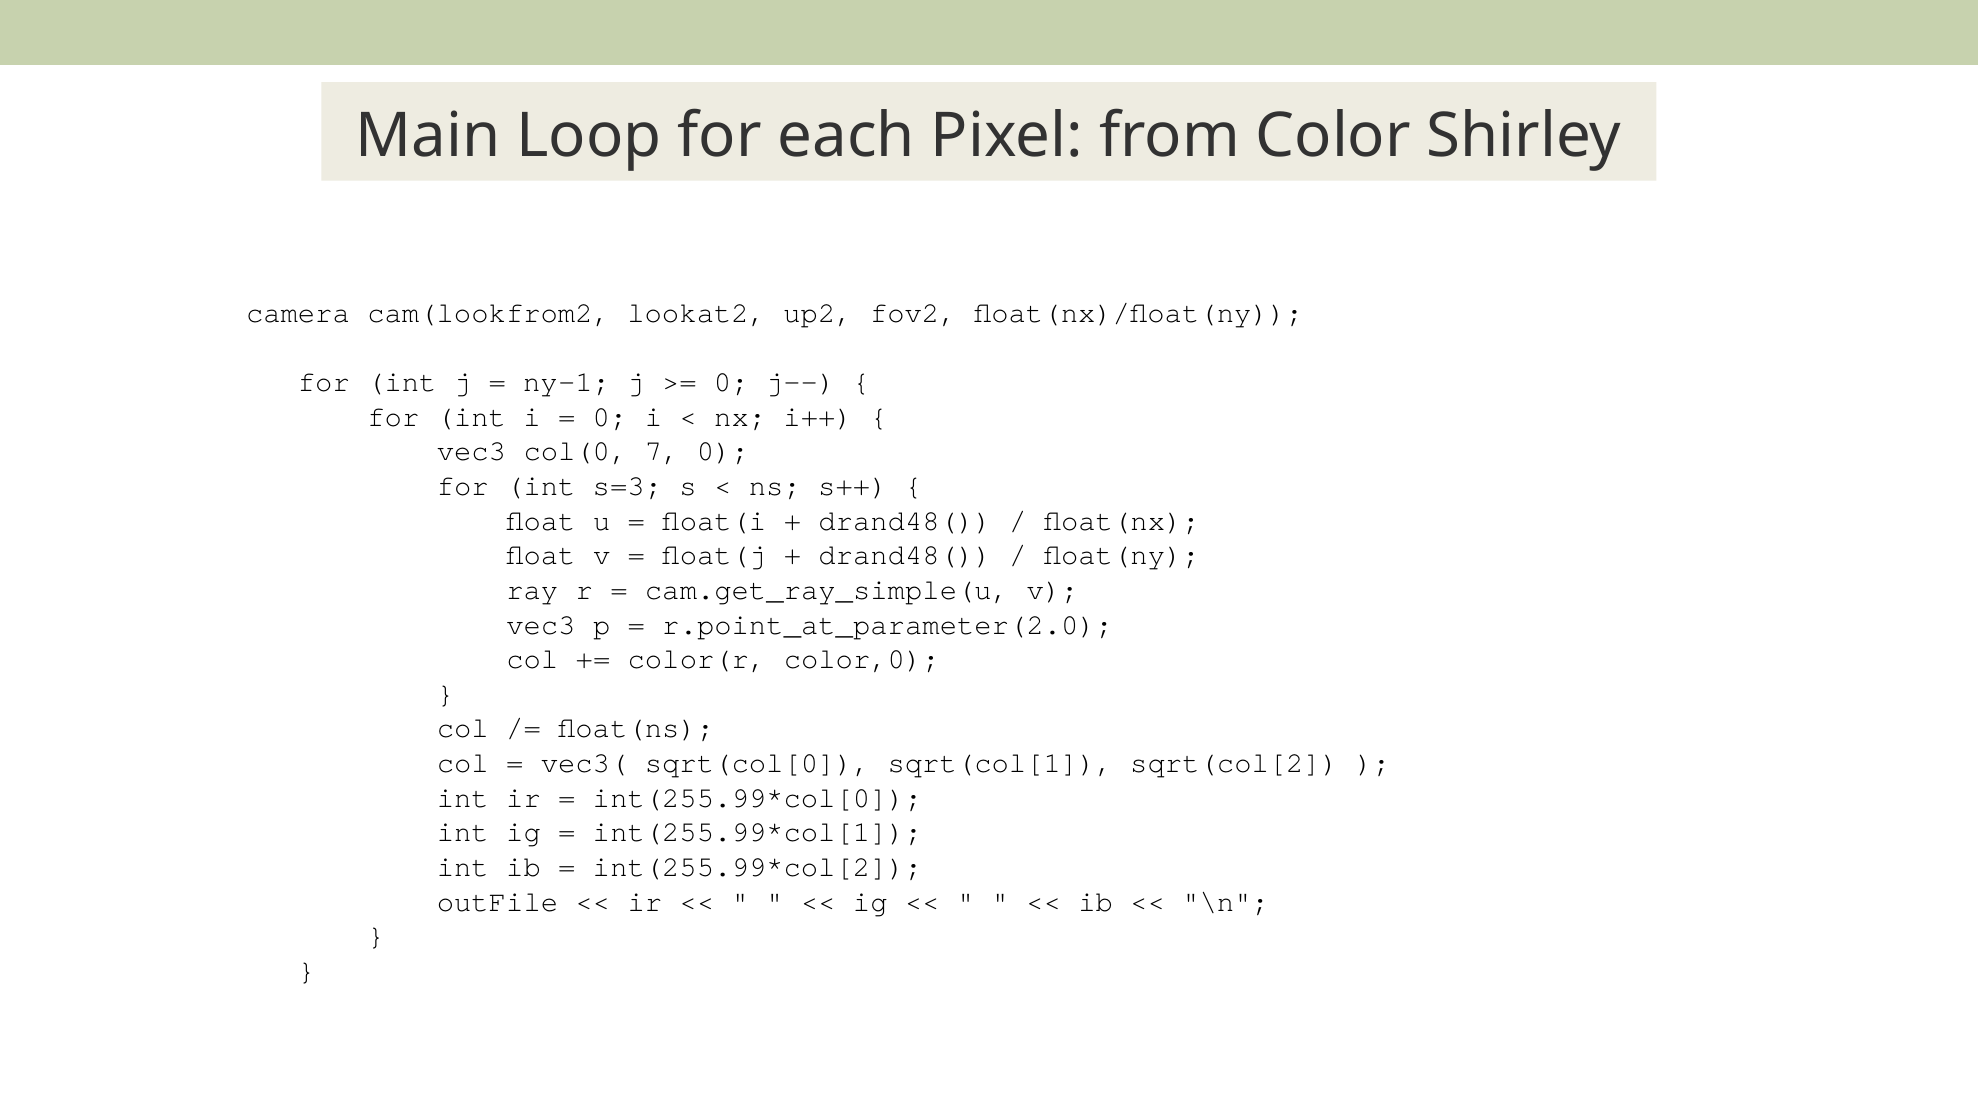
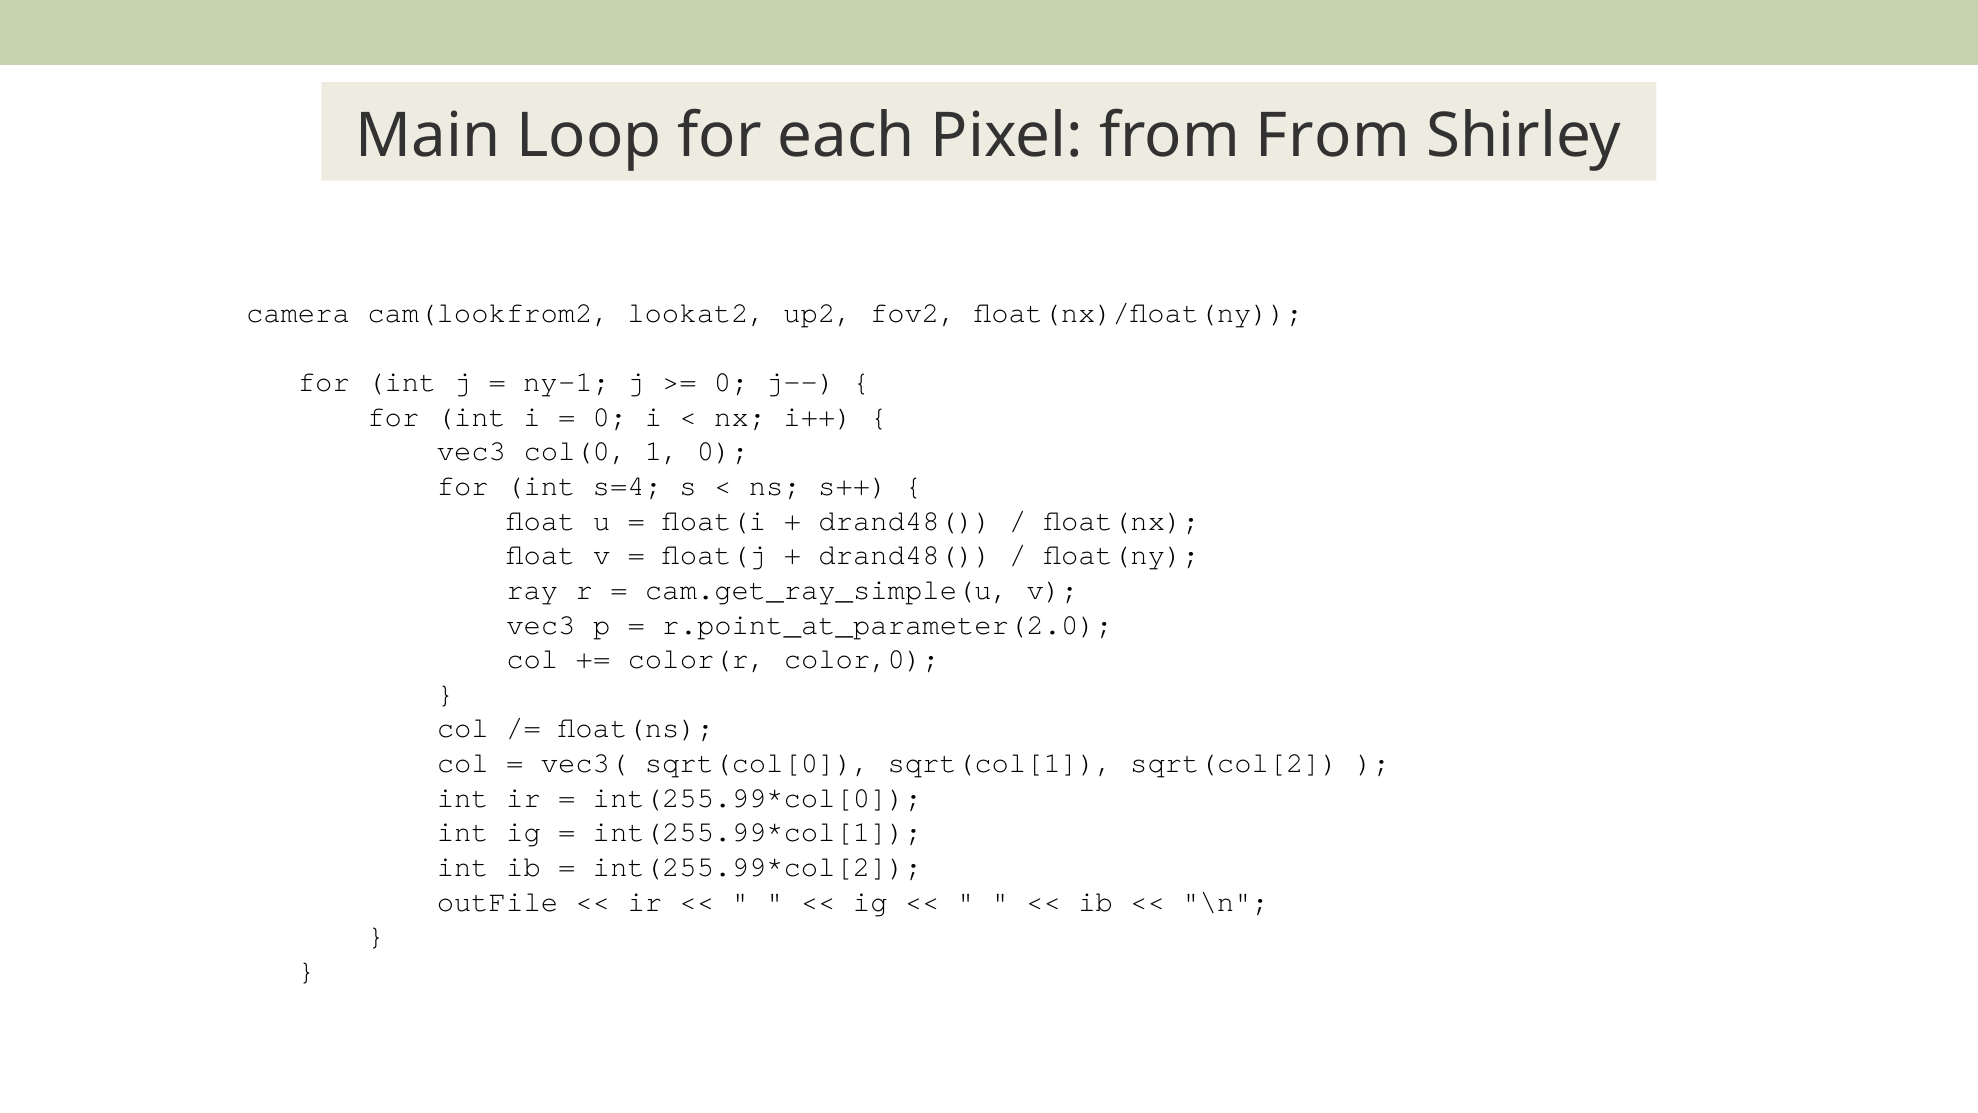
from Color: Color -> From (1333, 136)
7: 7 -> 1 (662, 451)
s=3: s=3 -> s=4 (627, 486)
